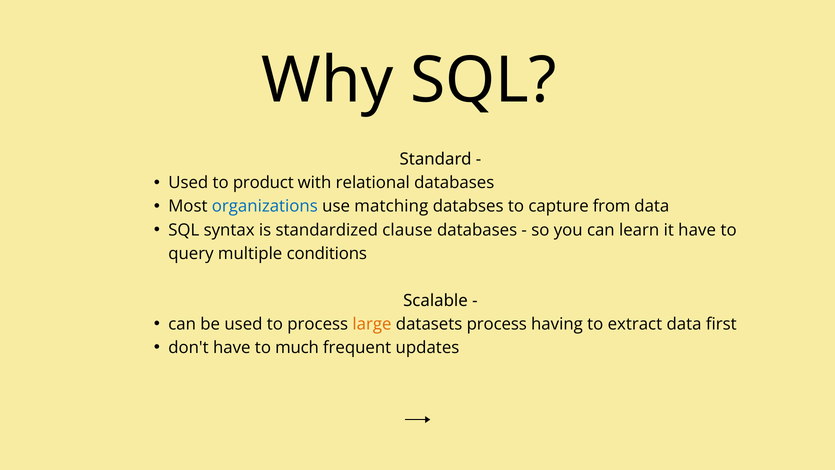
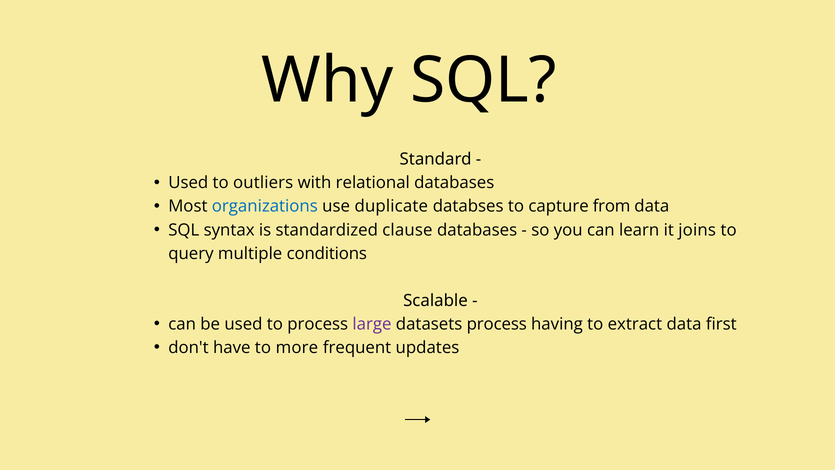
product: product -> outliers (263, 183)
matching: matching -> duplicate (391, 206)
it have: have -> joins (697, 230)
large colour: orange -> purple (372, 324)
much: much -> more (297, 348)
